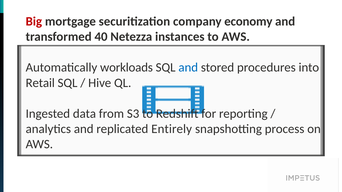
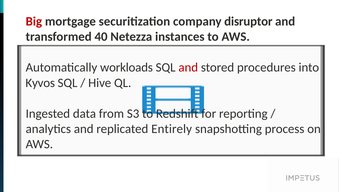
economy: economy -> disruptor (248, 21)
and colour: blue -> red (188, 68)
Retail: Retail -> Kyvos (40, 83)
